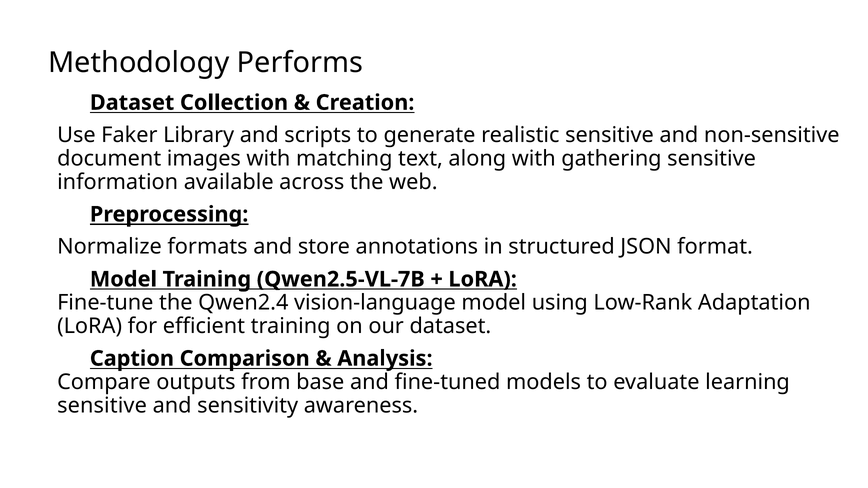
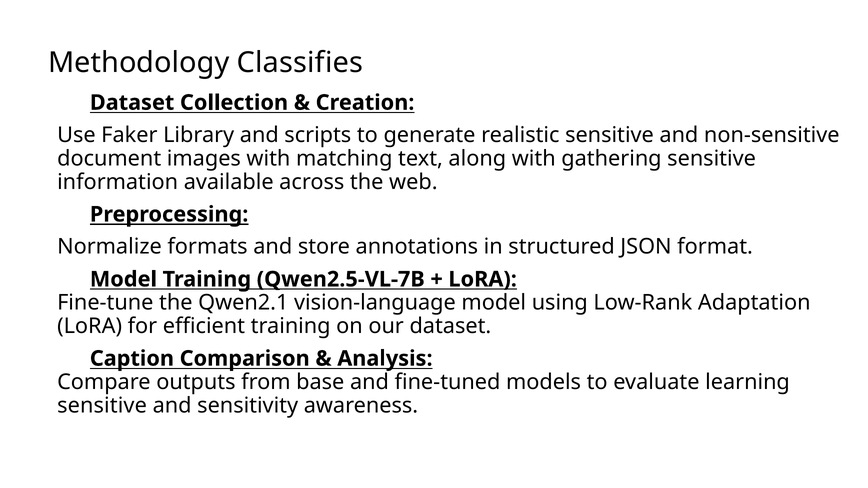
Performs: Performs -> Classifies (300, 63)
Qwen2.4: Qwen2.4 -> Qwen2.1 (243, 303)
